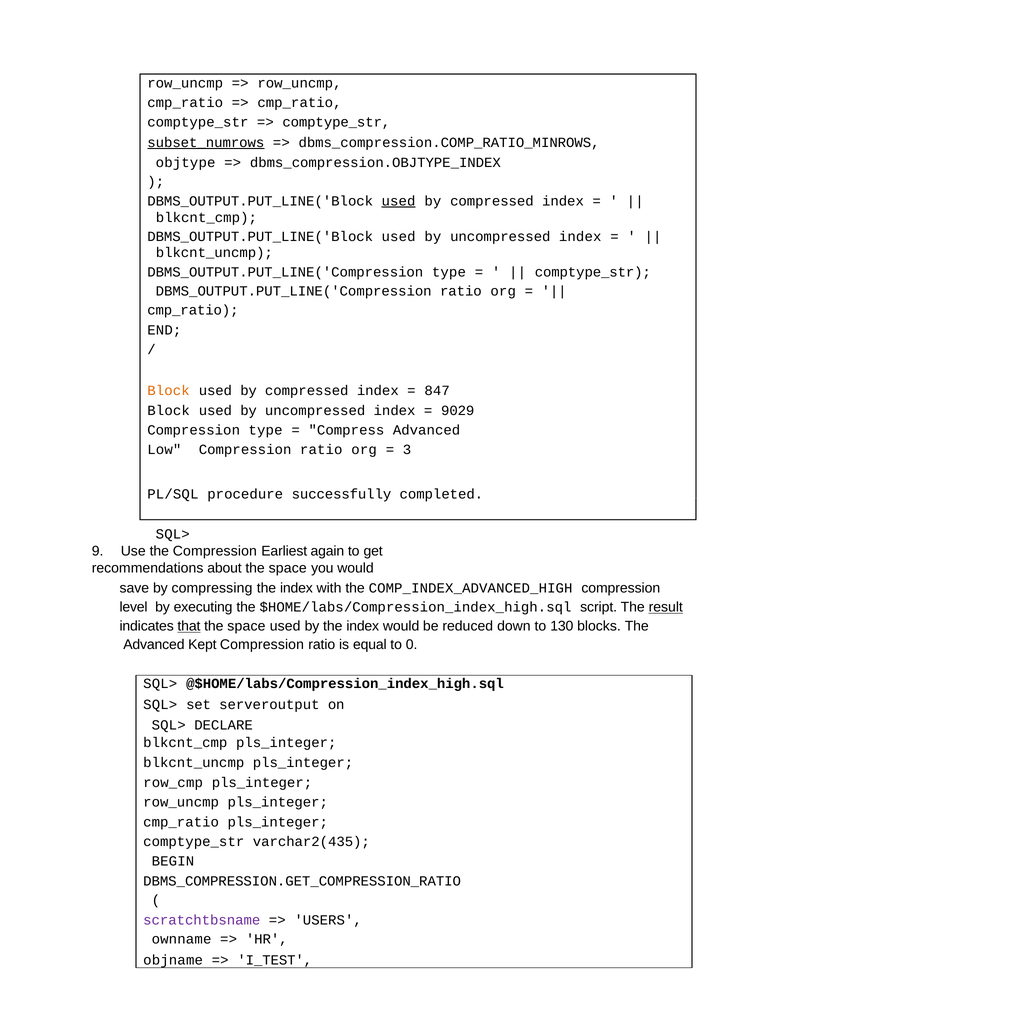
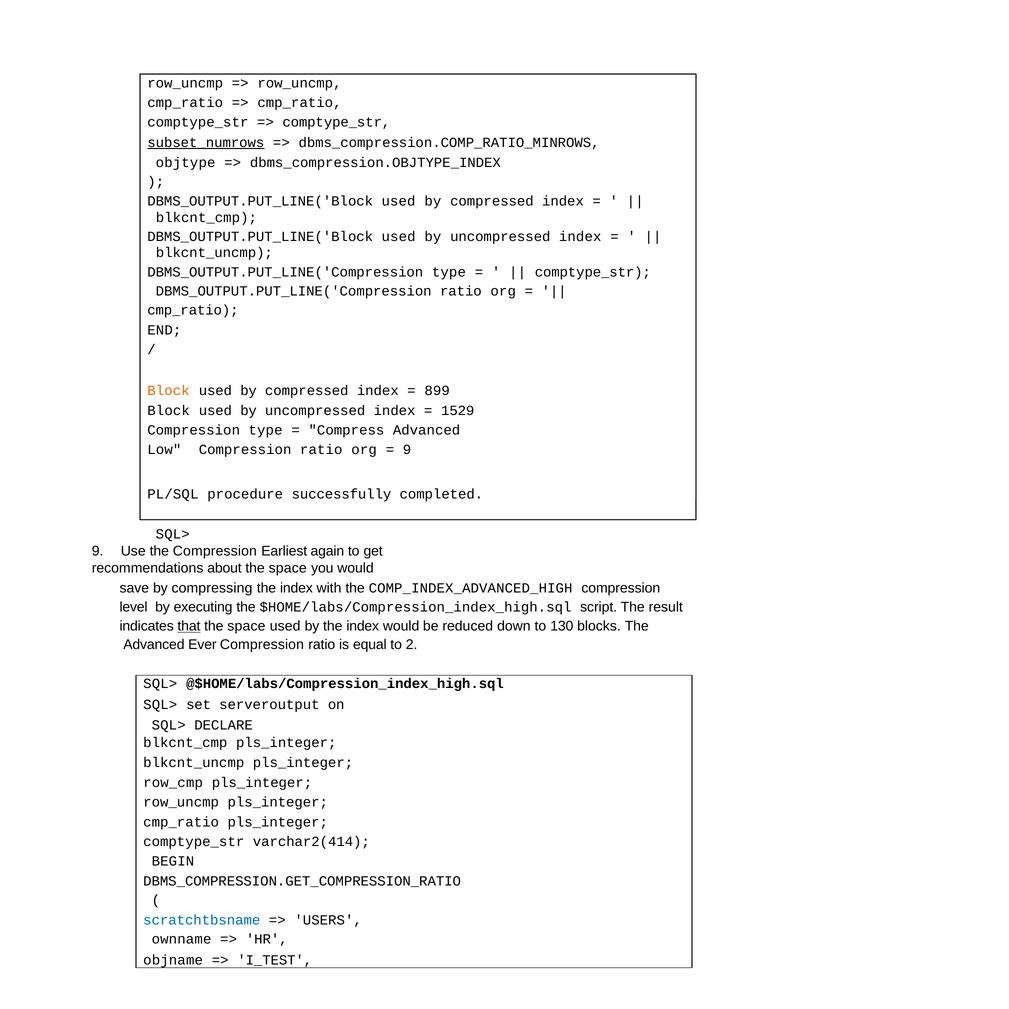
used underline: present -> none (399, 201)
847: 847 -> 899 (437, 391)
9029: 9029 -> 1529 (458, 410)
3: 3 -> 9 (407, 450)
result underline: present -> none (666, 607)
Kept: Kept -> Ever (202, 644)
0: 0 -> 2 (412, 644)
varchar2(435: varchar2(435 -> varchar2(414 (311, 842)
scratchtbsname colour: purple -> blue (202, 920)
